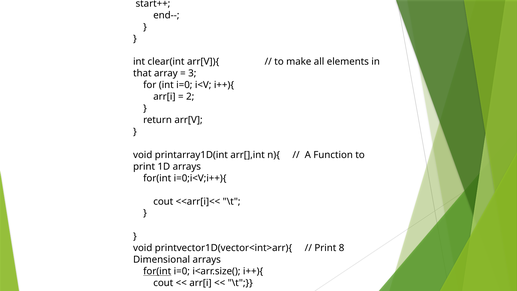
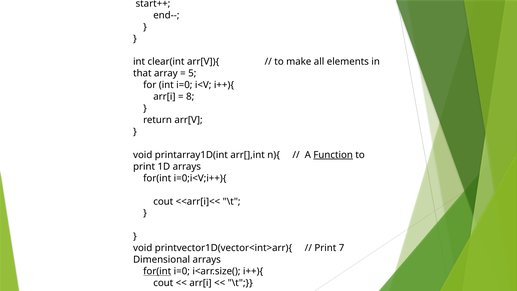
3: 3 -> 5 (192, 73)
2: 2 -> 8 (190, 97)
Function underline: none -> present (333, 155)
8: 8 -> 7 (342, 248)
